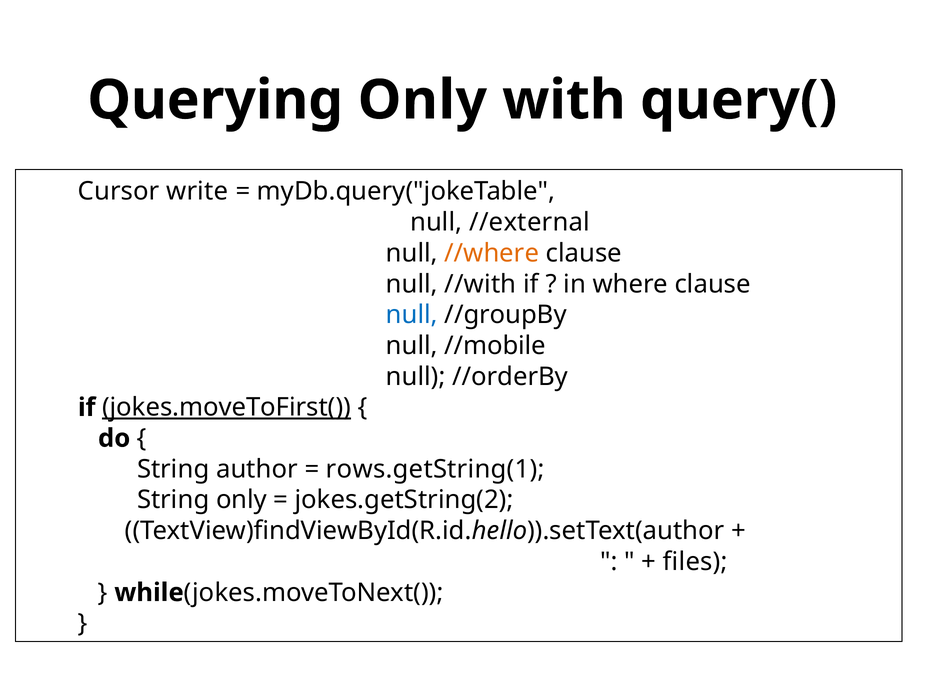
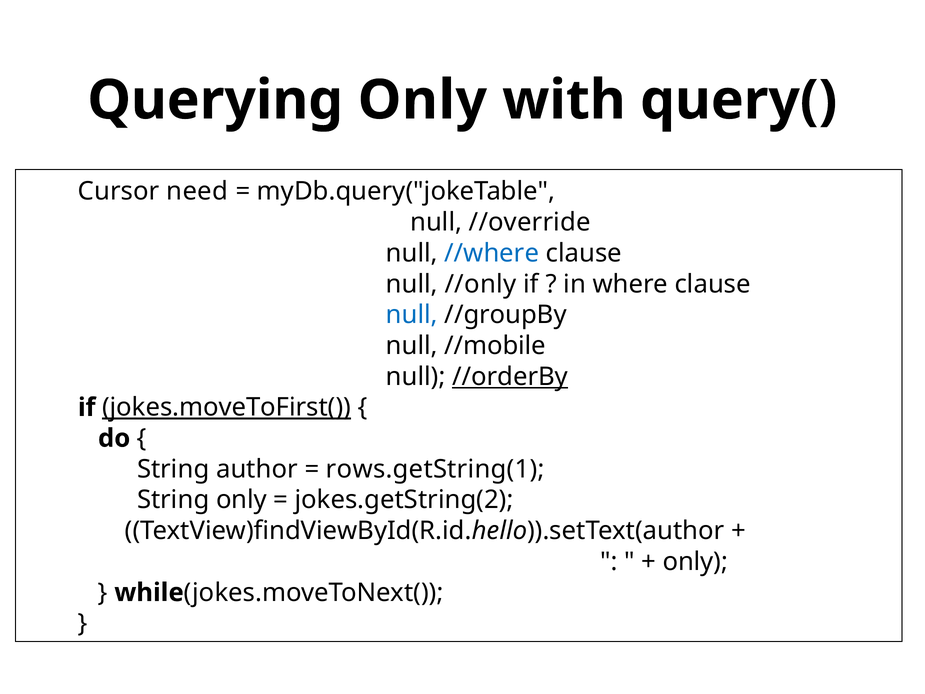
write: write -> need (197, 191)
//external: //external -> //override (530, 222)
//where colour: orange -> blue (492, 253)
//with: //with -> //only (480, 284)
//orderBy underline: none -> present (510, 376)
files: files -> only (695, 562)
